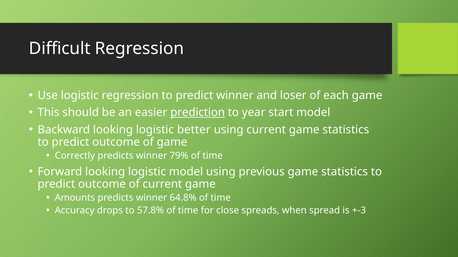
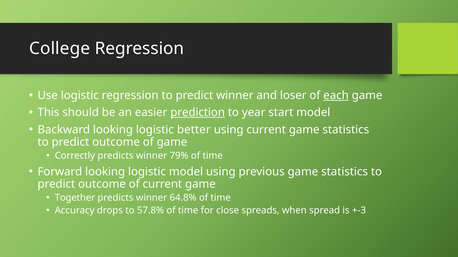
Difficult: Difficult -> College (60, 48)
each underline: none -> present (336, 96)
Amounts: Amounts -> Together (75, 198)
